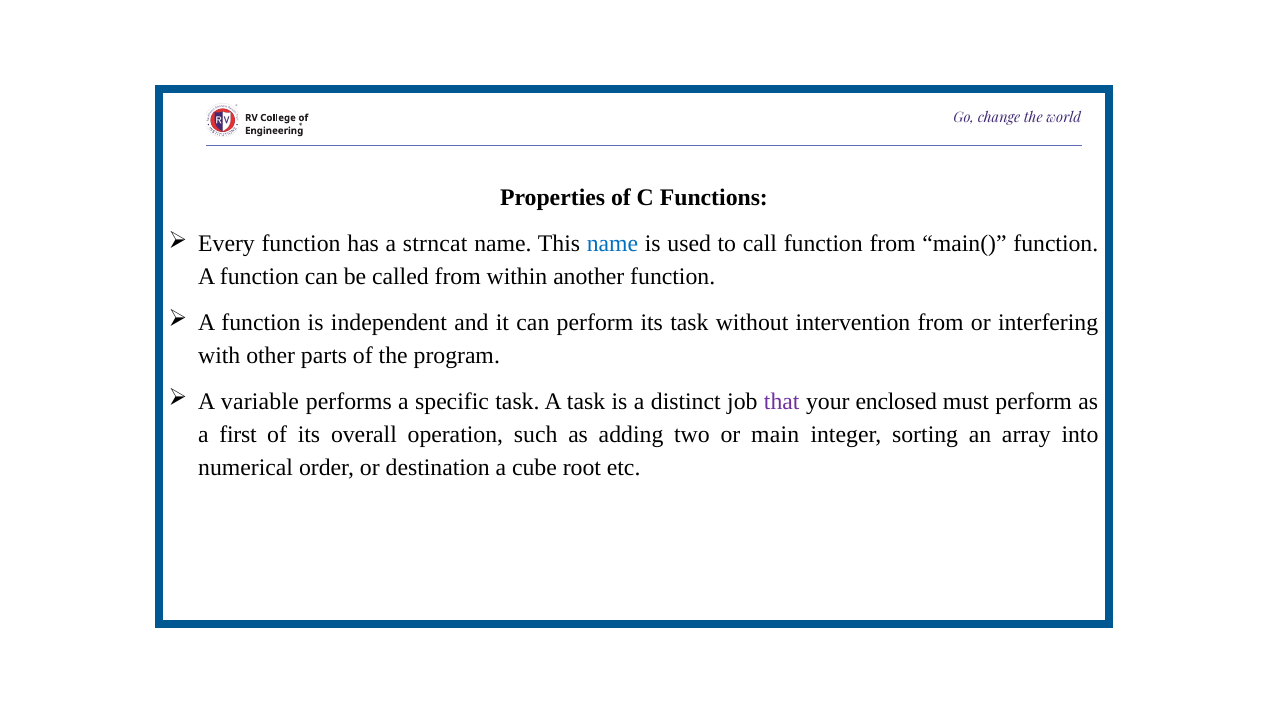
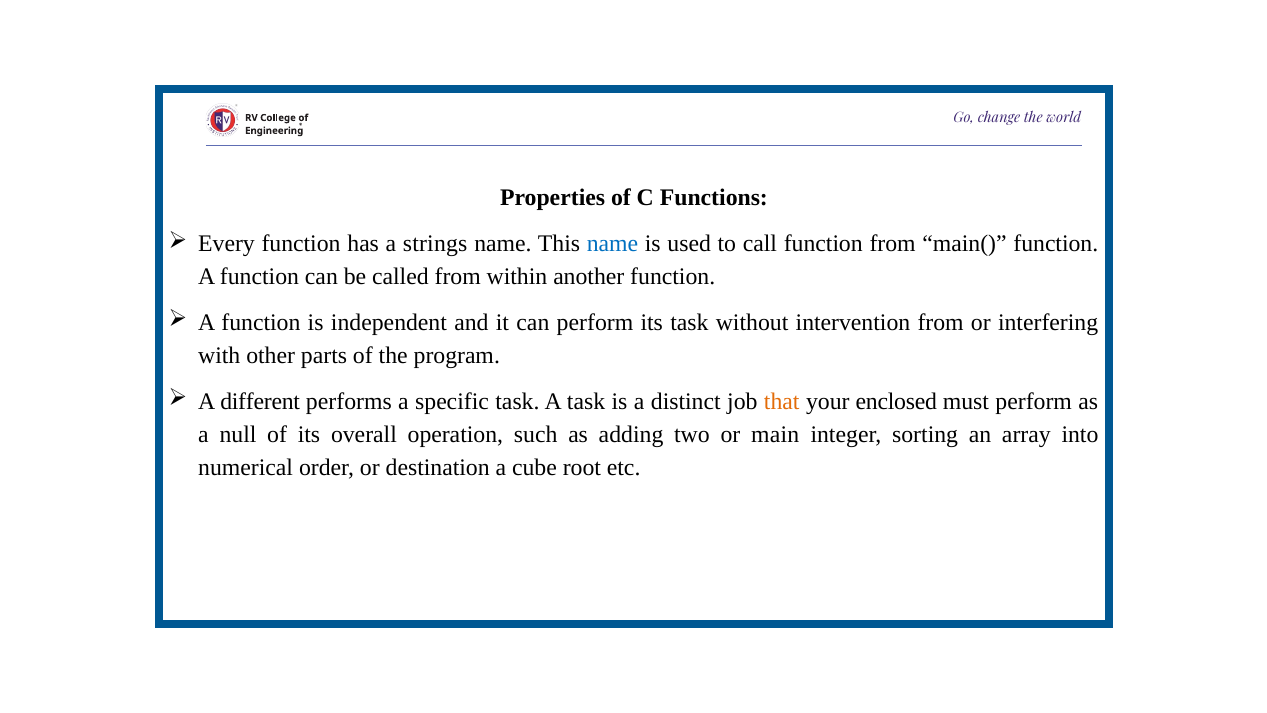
strncat: strncat -> strings (435, 244)
variable: variable -> different (260, 401)
that colour: purple -> orange (782, 401)
first: first -> null (238, 434)
